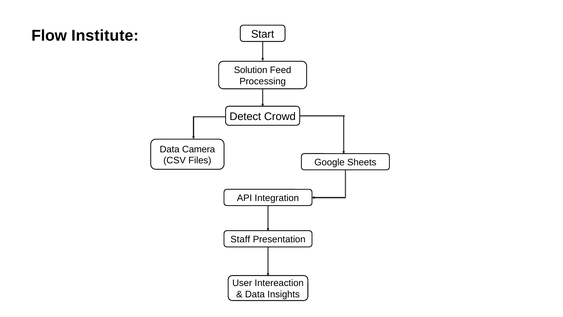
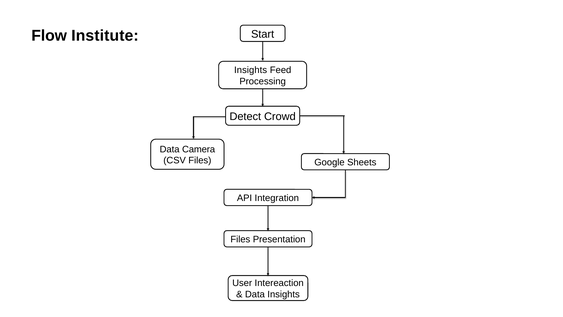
Solution: Solution -> Insights (251, 70)
Staff: Staff -> Files (240, 239)
